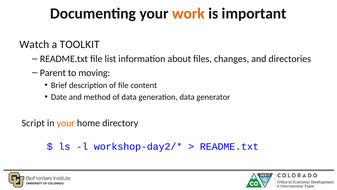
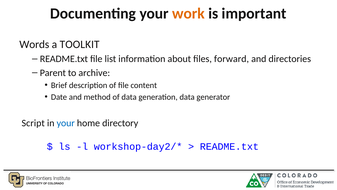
Watch: Watch -> Words (34, 44)
changes: changes -> forward (232, 59)
moving: moving -> archive (94, 73)
your colour: orange -> blue (66, 123)
